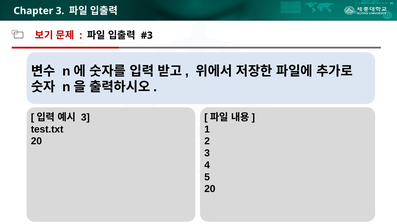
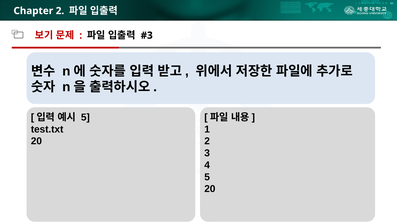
Chapter 3: 3 -> 2 (60, 11)
3: 3 -> 5 (85, 117)
